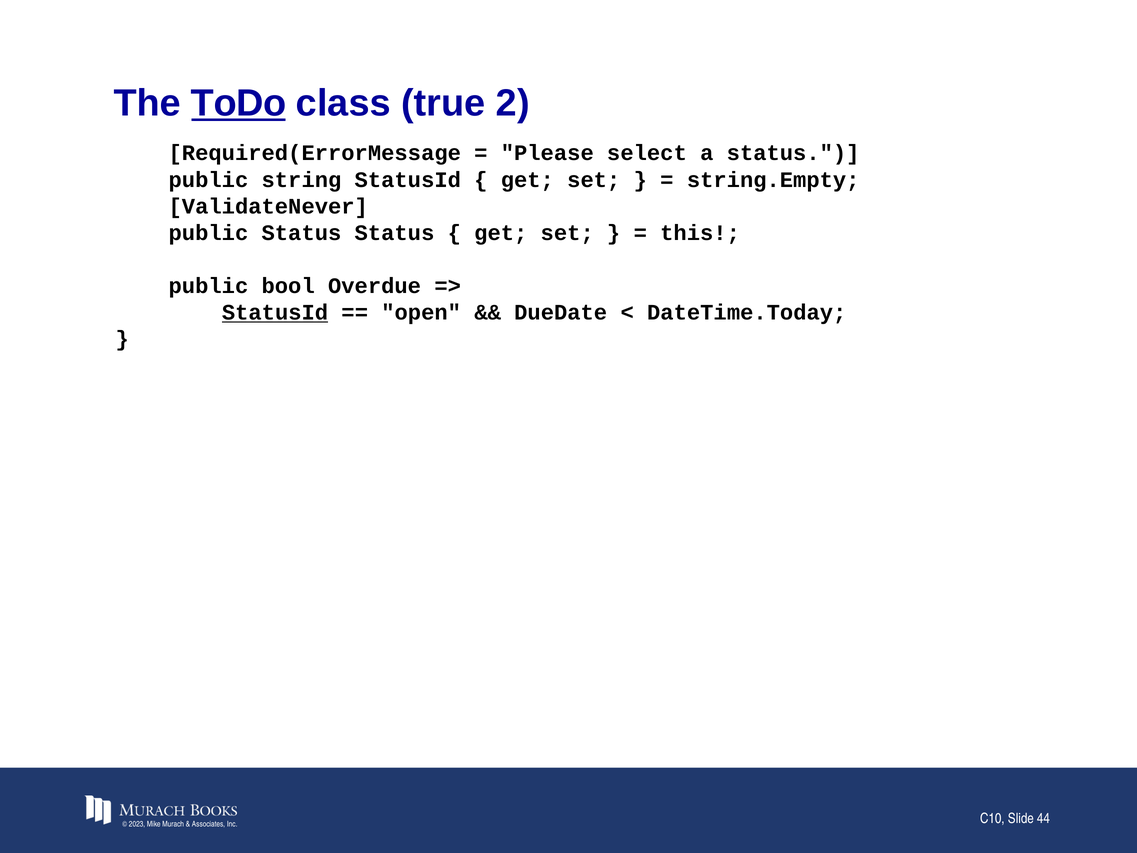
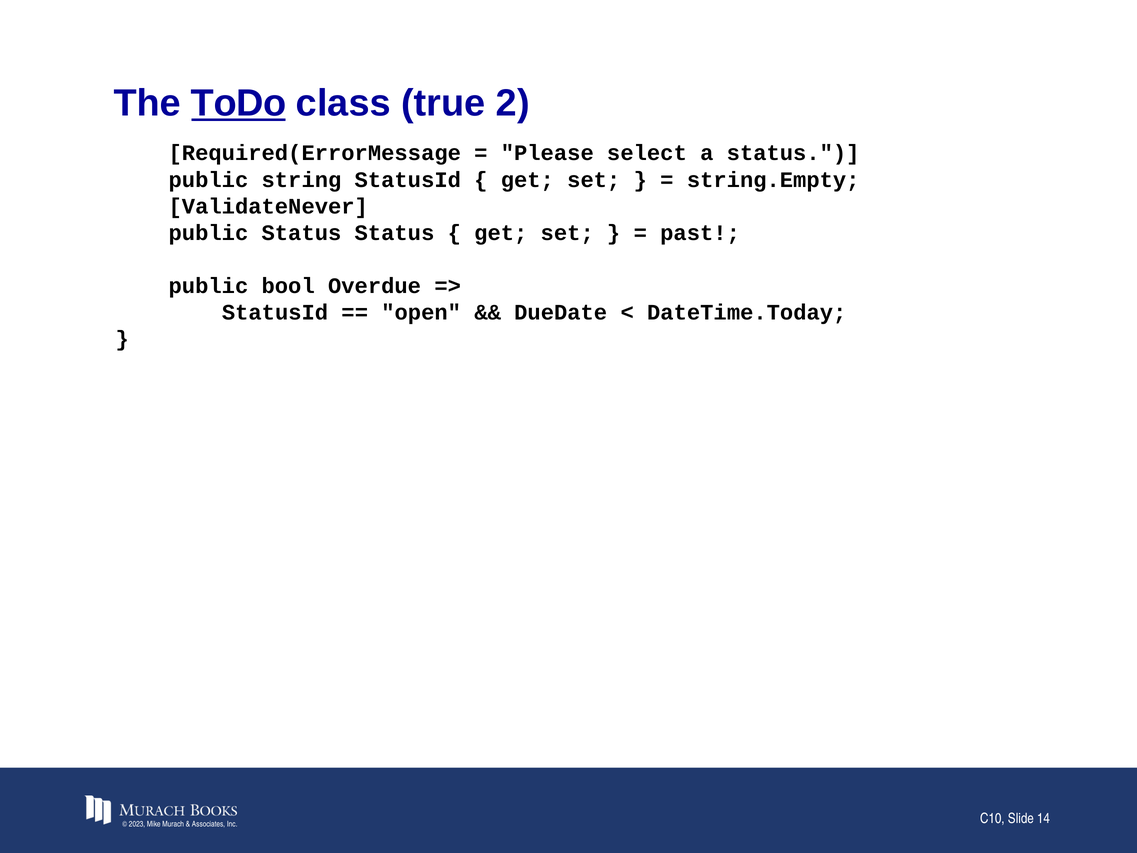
this: this -> past (700, 233)
StatusId underline: present -> none (275, 312)
44: 44 -> 14 (1043, 818)
